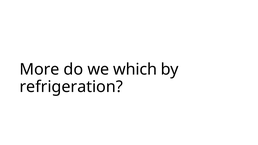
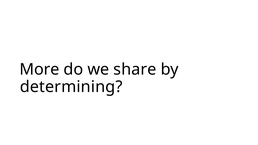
which: which -> share (135, 69)
refrigeration: refrigeration -> determining (71, 87)
